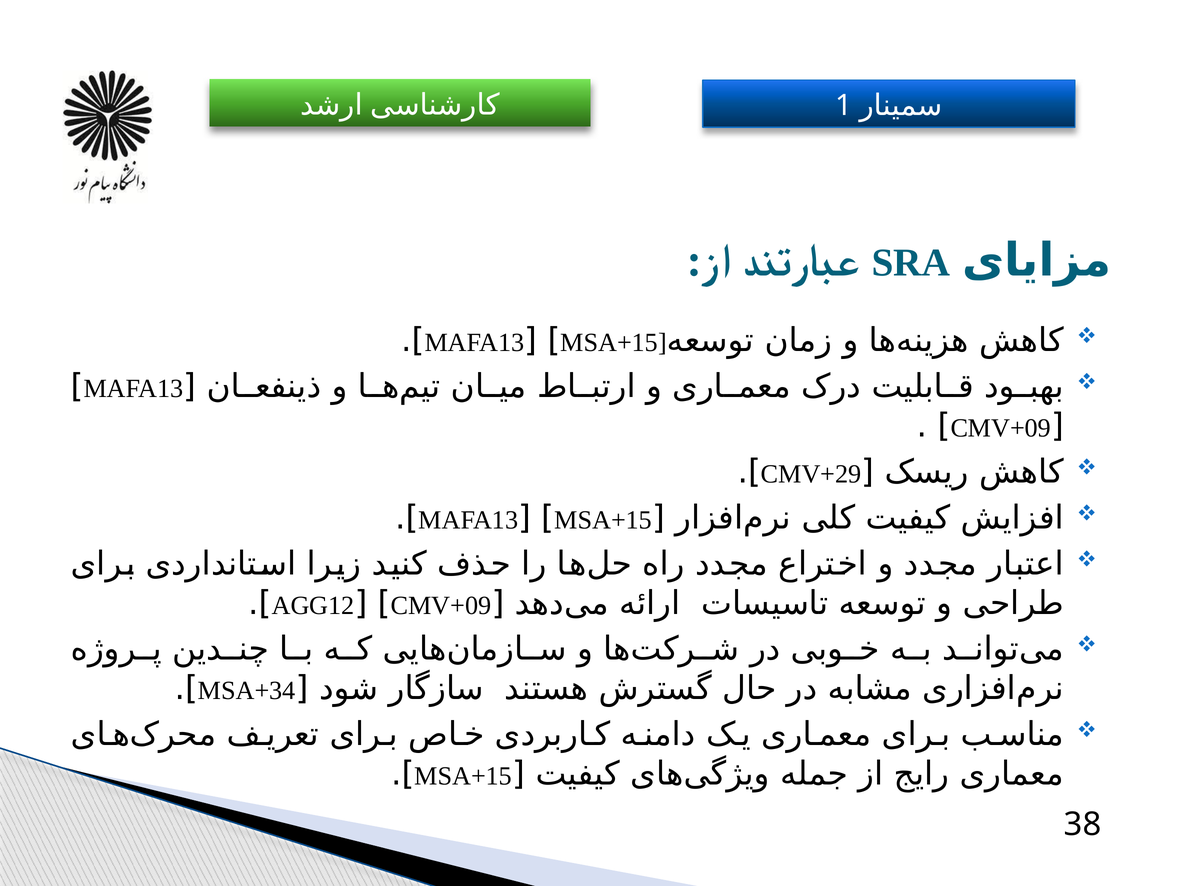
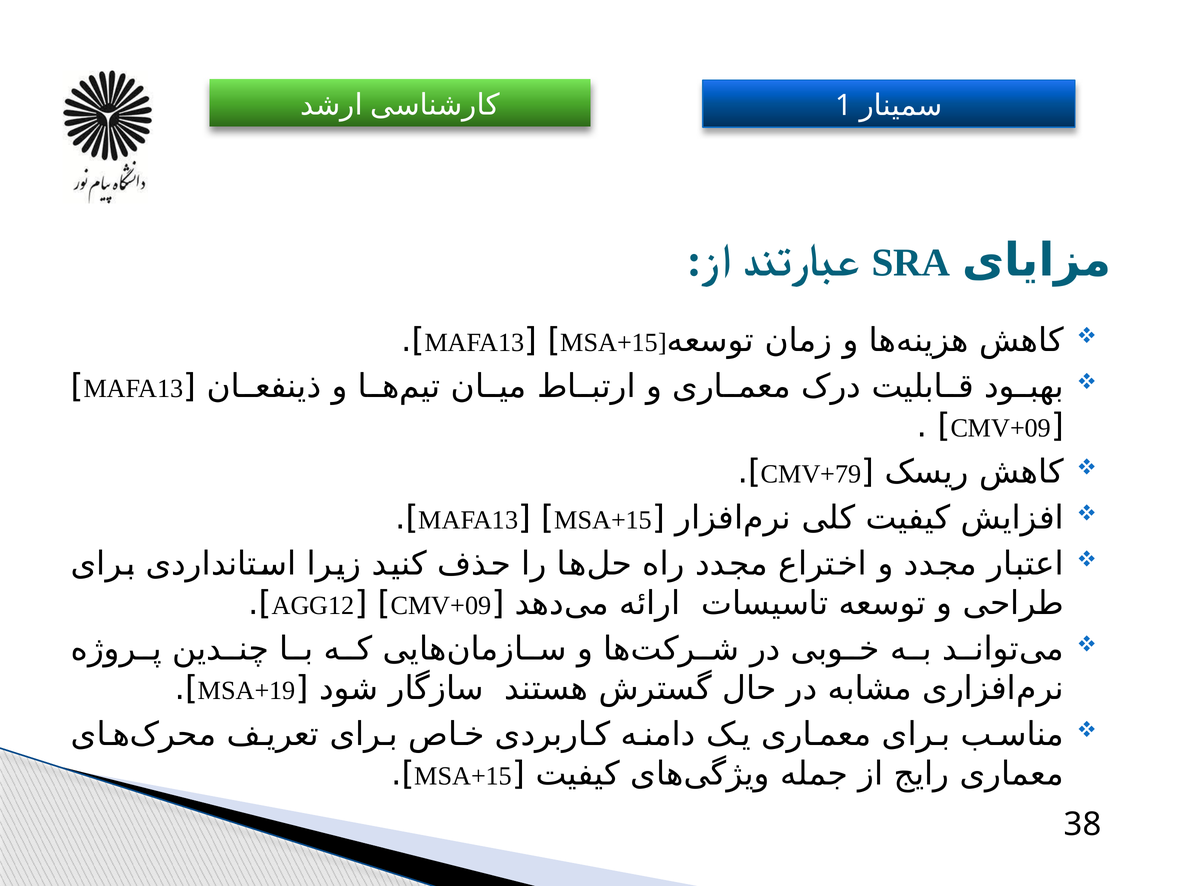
CMV+29: CMV+29 -> CMV+79 (811, 474)
MSA+34: MSA+34 -> MSA+19 (247, 691)
